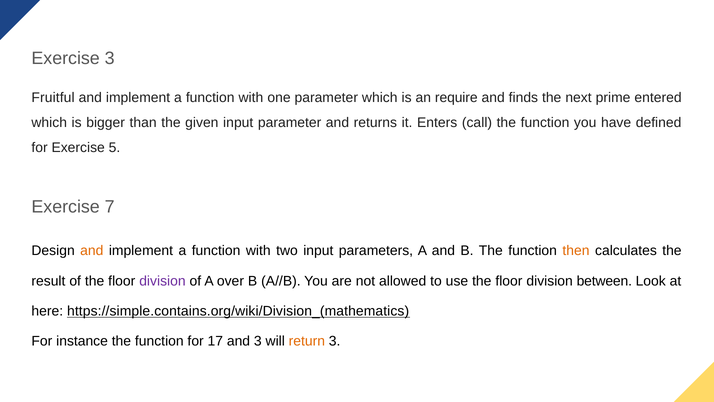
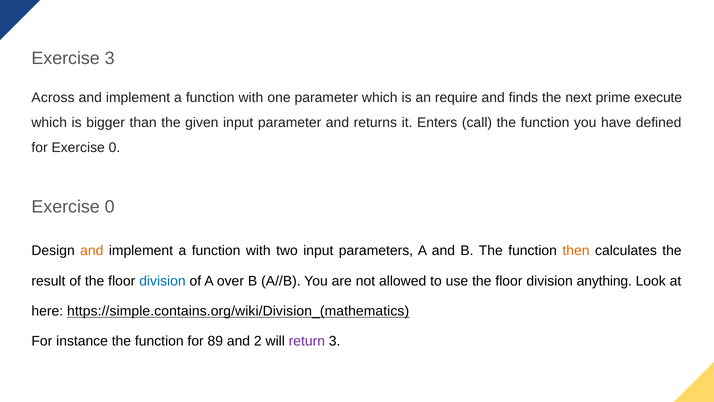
Fruitful: Fruitful -> Across (53, 97)
entered: entered -> execute (658, 97)
for Exercise 5: 5 -> 0 (114, 148)
7: 7 -> 0 (110, 207)
division colour: purple -> blue (162, 281)
between: between -> anything (604, 281)
17: 17 -> 89 (215, 341)
and 3: 3 -> 2 (258, 341)
return colour: orange -> purple (307, 341)
